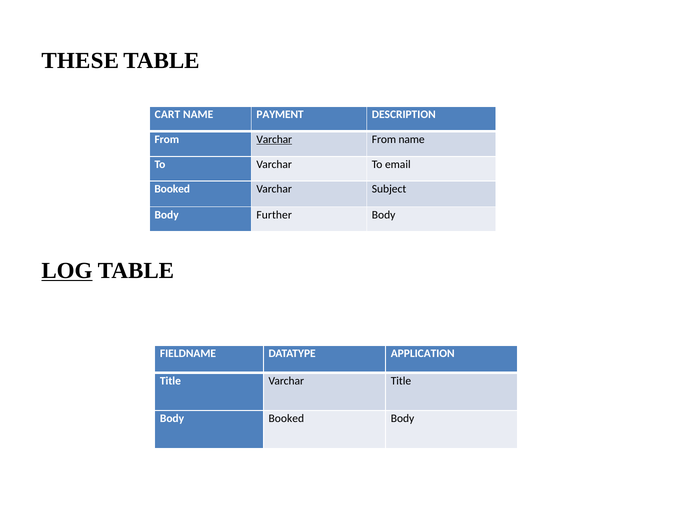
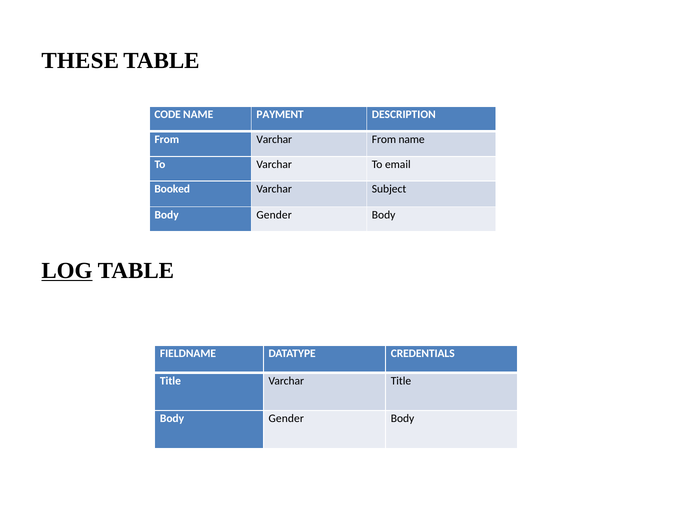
CART: CART -> CODE (168, 115)
Varchar underline: present -> none (274, 139)
Further: Further -> Gender (274, 215)
APPLICATION: APPLICATION -> CREDENTIALS (423, 354)
Booked: Booked -> Gender (286, 419)
